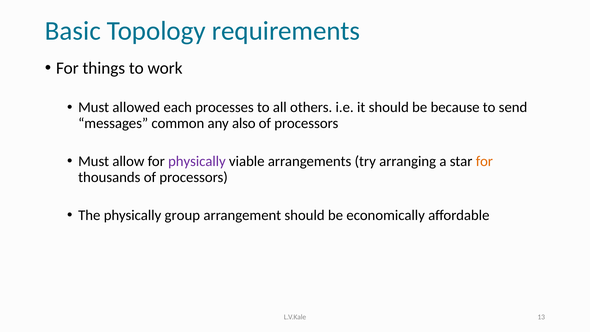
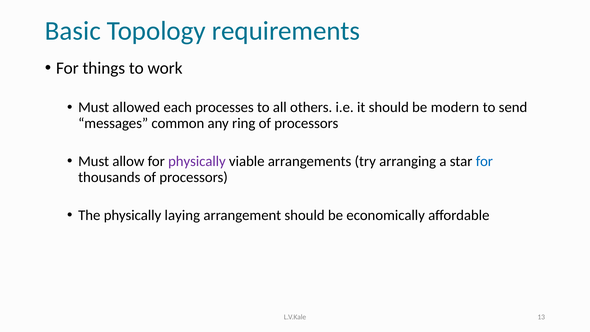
because: because -> modern (455, 107)
also: also -> ring (244, 123)
for colour: orange -> blue (484, 161)
group: group -> laying (182, 215)
